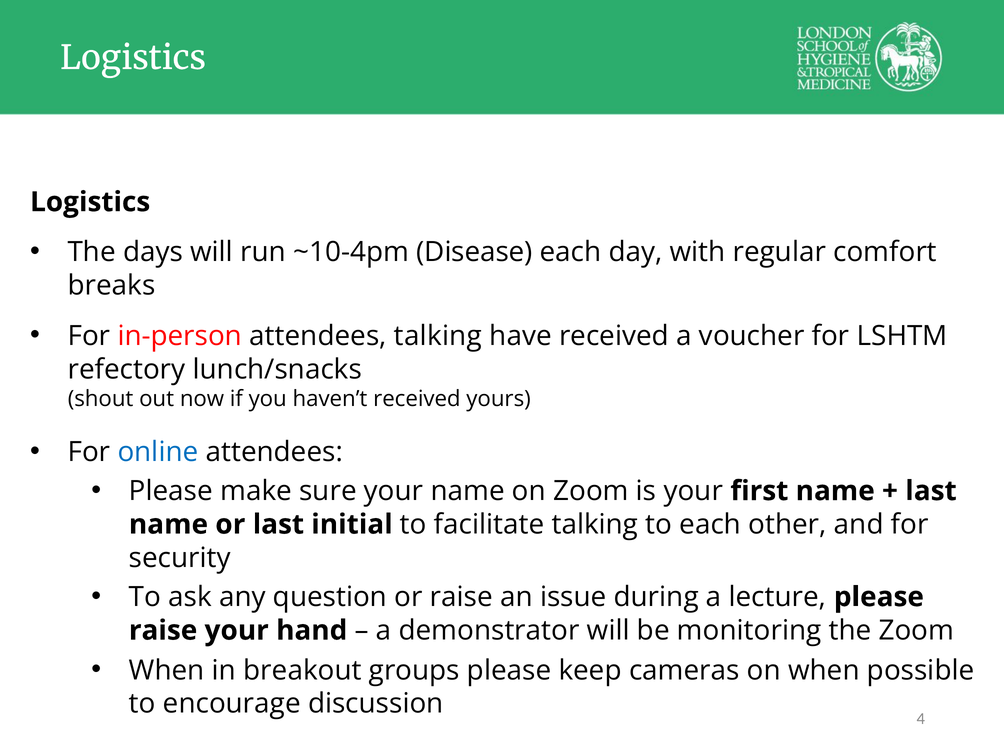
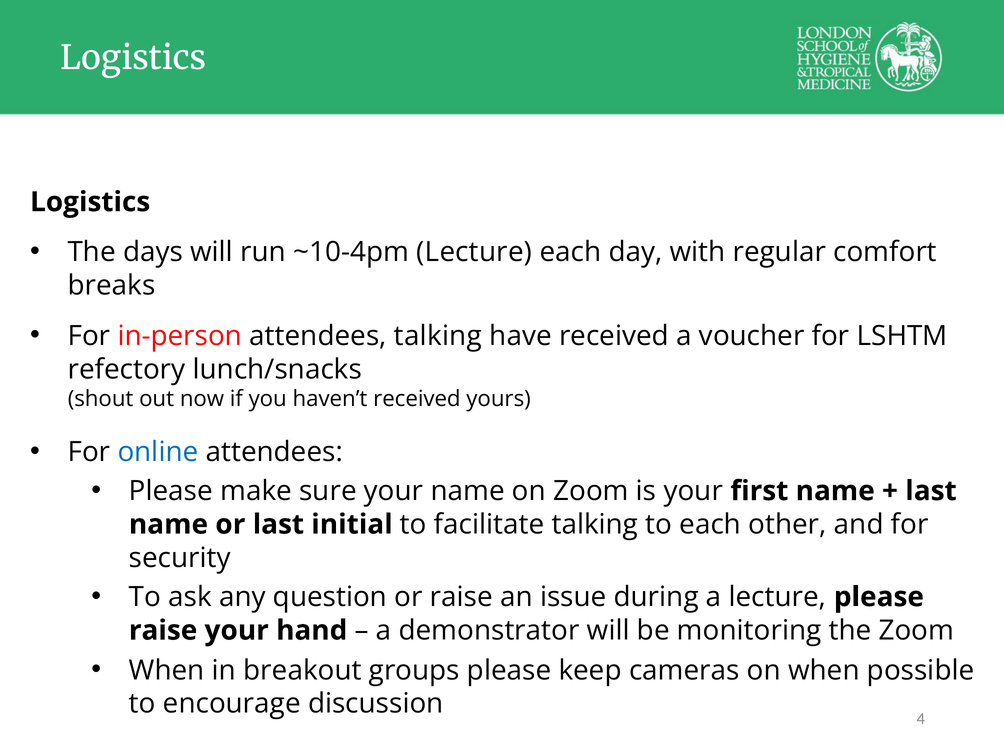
~10-4pm Disease: Disease -> Lecture (474, 252)
